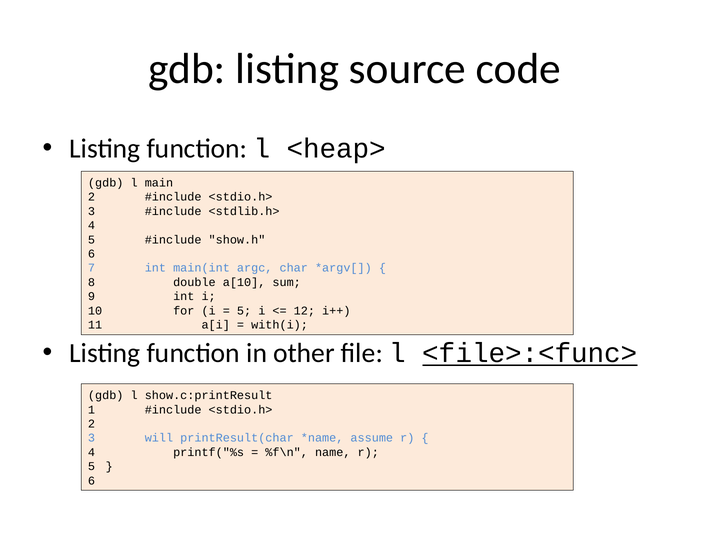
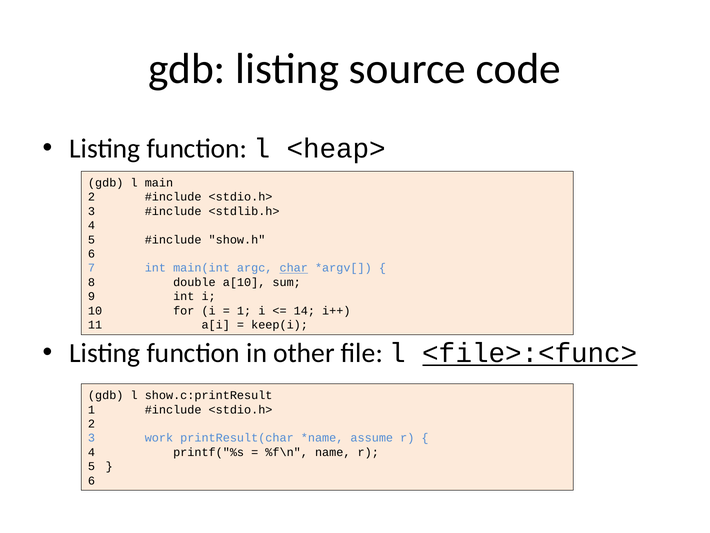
char underline: none -> present (294, 268)
5: 5 -> 1 (244, 310)
12: 12 -> 14 (304, 310)
with(i: with(i -> keep(i (280, 325)
will: will -> work (159, 438)
